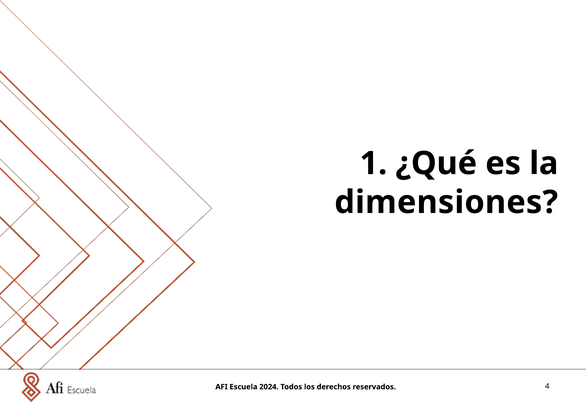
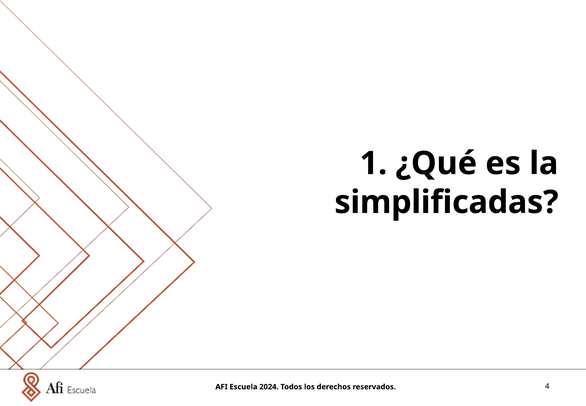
dimensiones: dimensiones -> simplificadas (446, 202)
